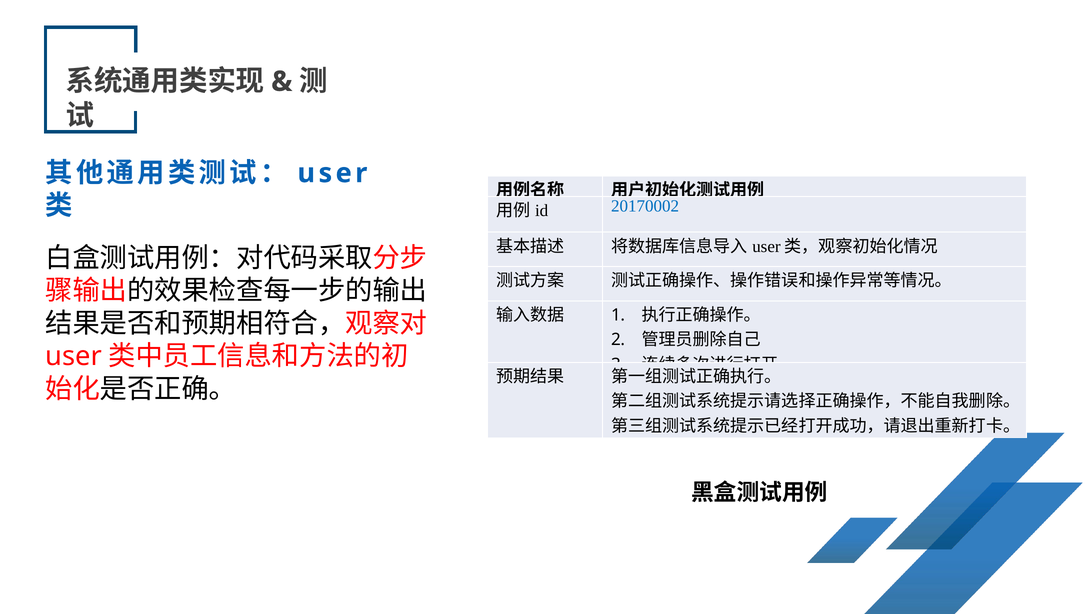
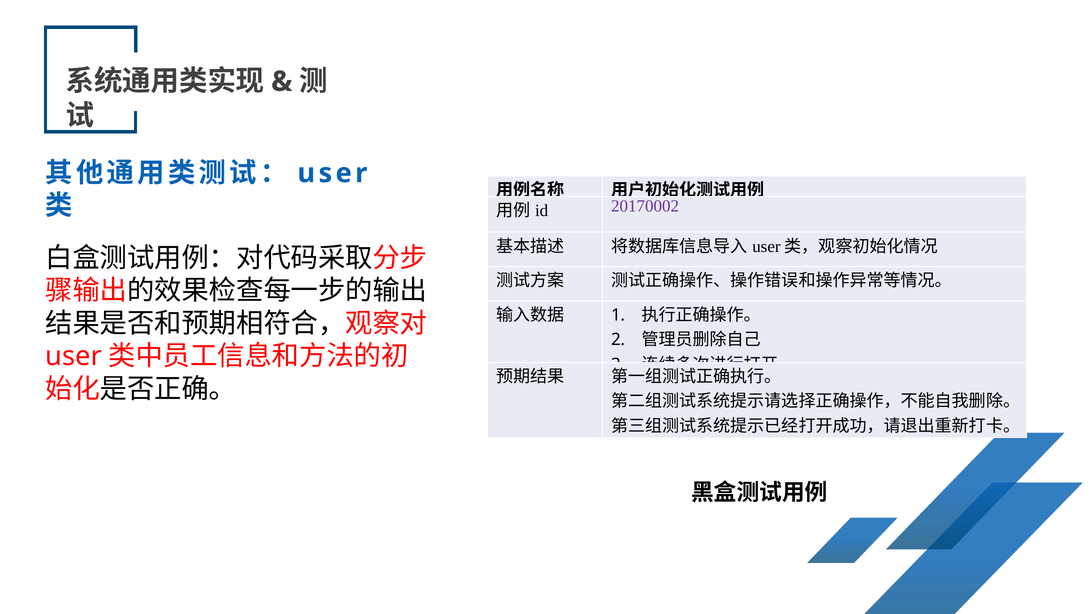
20170002 colour: blue -> purple (645, 206)
